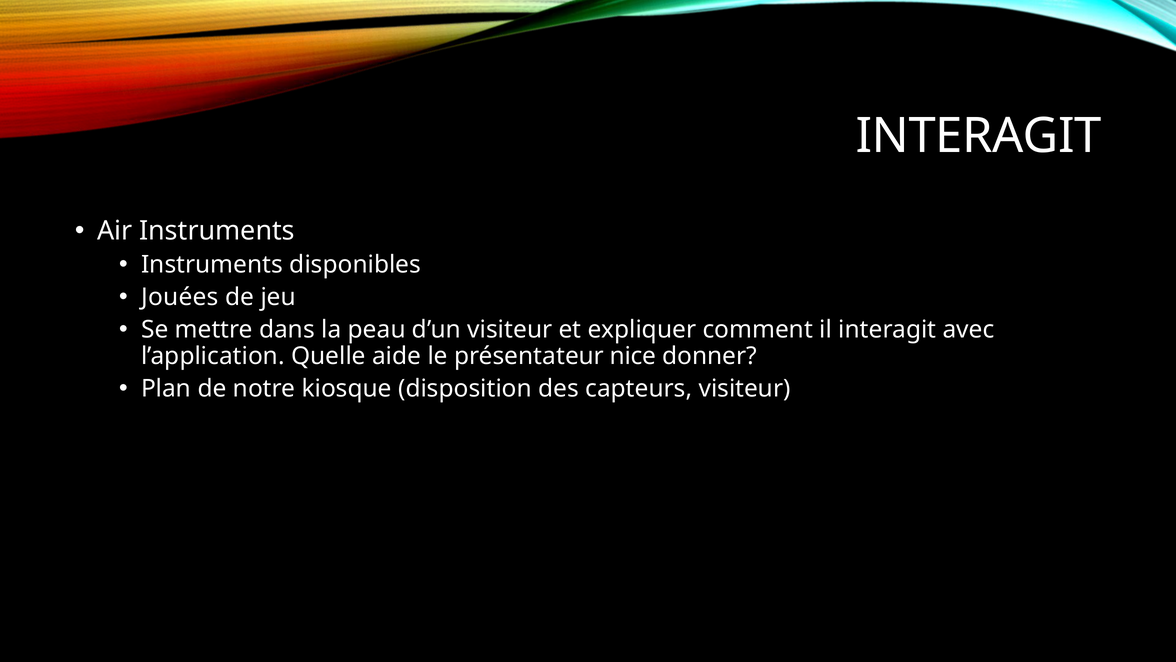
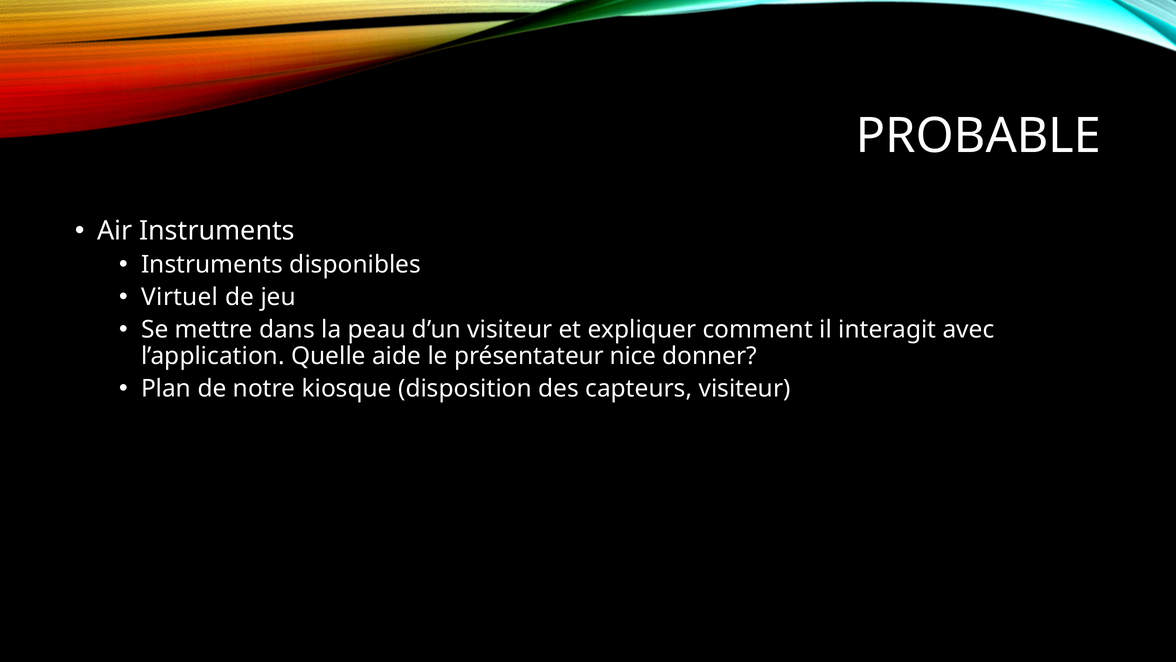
INTERAGIT: INTERAGIT -> PROBABLE (978, 136)
Jouées: Jouées -> Virtuel (180, 297)
